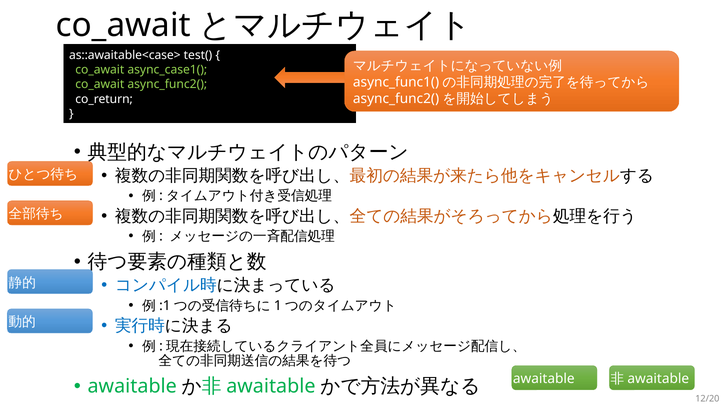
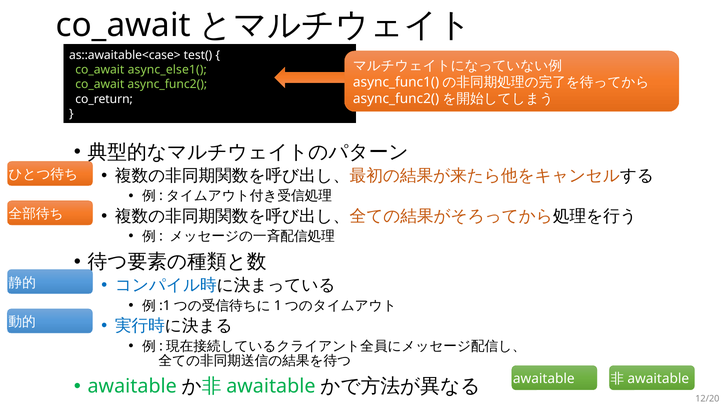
async_case1(: async_case1( -> async_else1( (167, 70)
